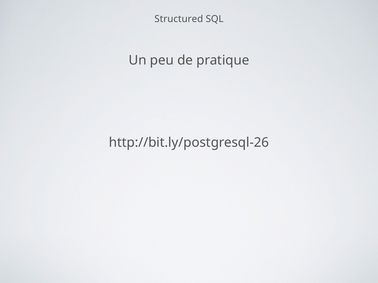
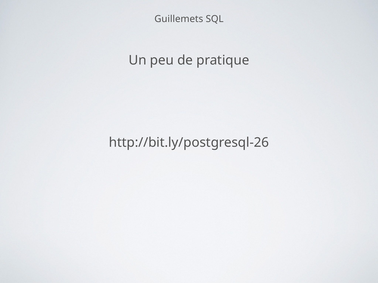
Structured: Structured -> Guillemets (179, 19)
